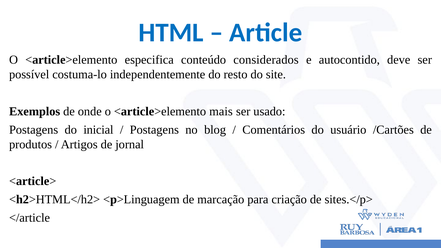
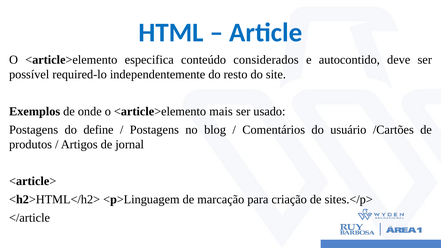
costuma-lo: costuma-lo -> required-lo (80, 75)
inicial: inicial -> define (98, 130)
